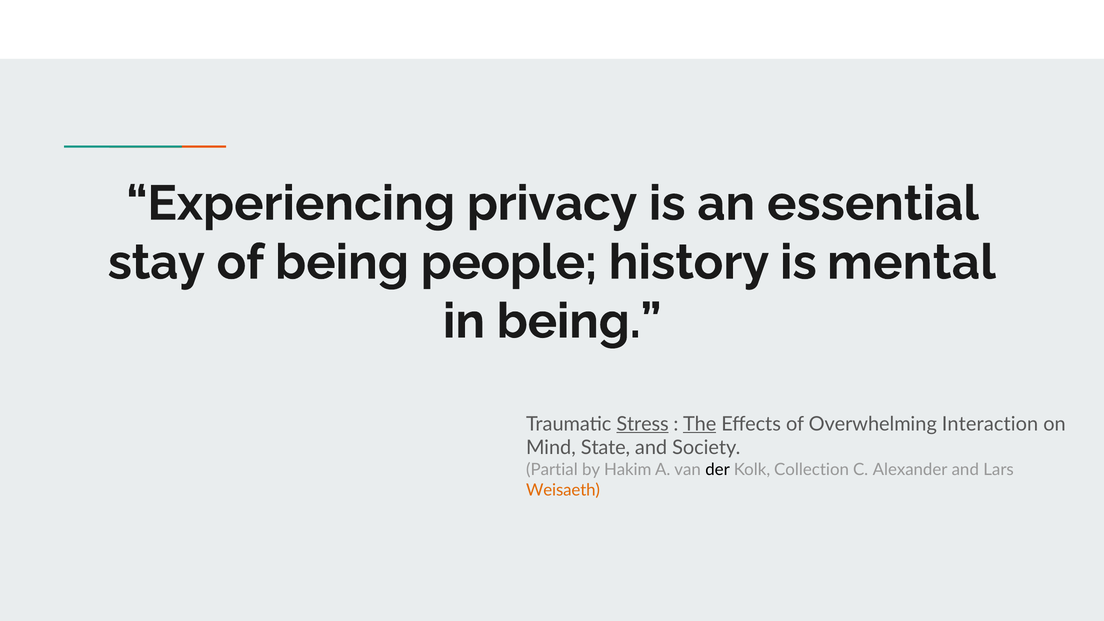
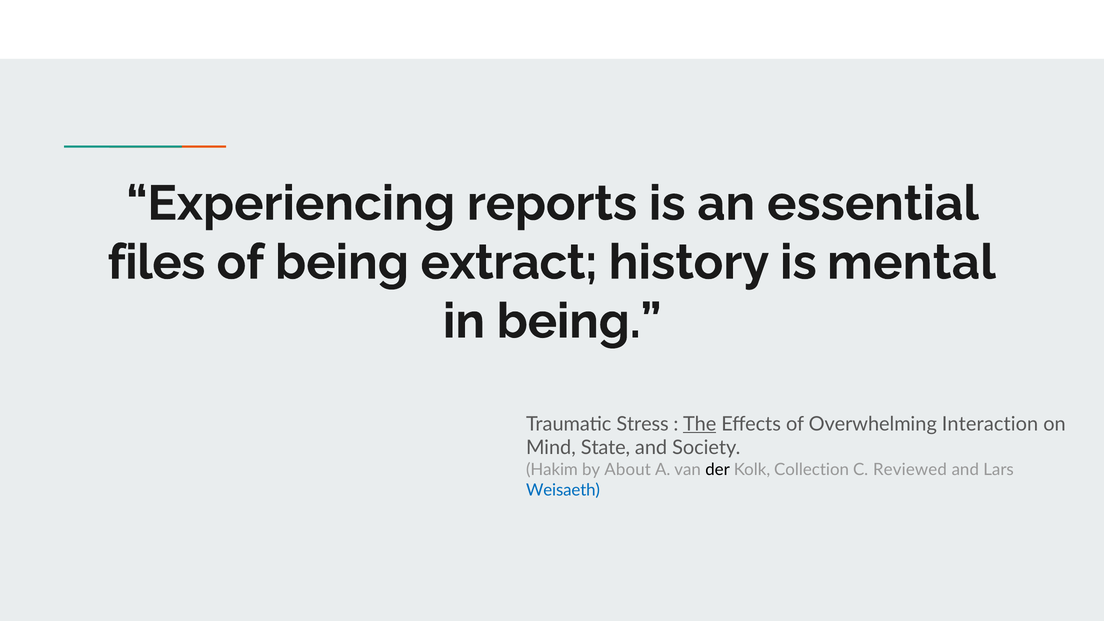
privacy: privacy -> reports (552, 204)
stay: stay -> files (156, 262)
people: people -> extract (509, 262)
Stress underline: present -> none (643, 424)
Partial: Partial -> Hakim (552, 470)
Hakim: Hakim -> About (628, 470)
Alexander: Alexander -> Reviewed (910, 470)
Weisaeth colour: orange -> blue (563, 490)
